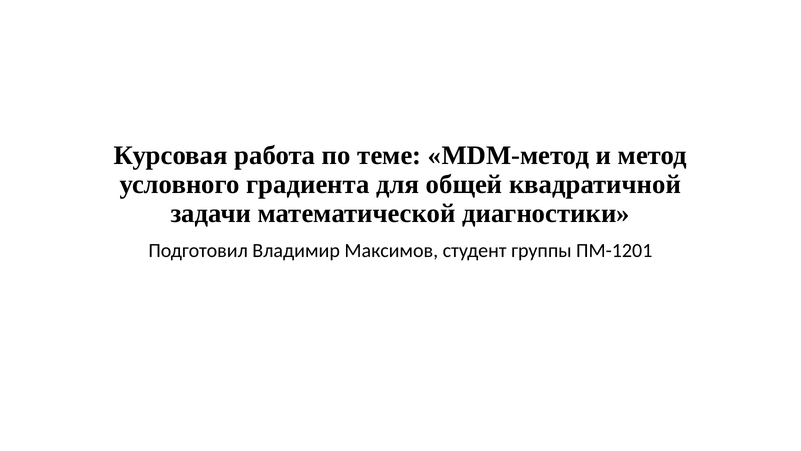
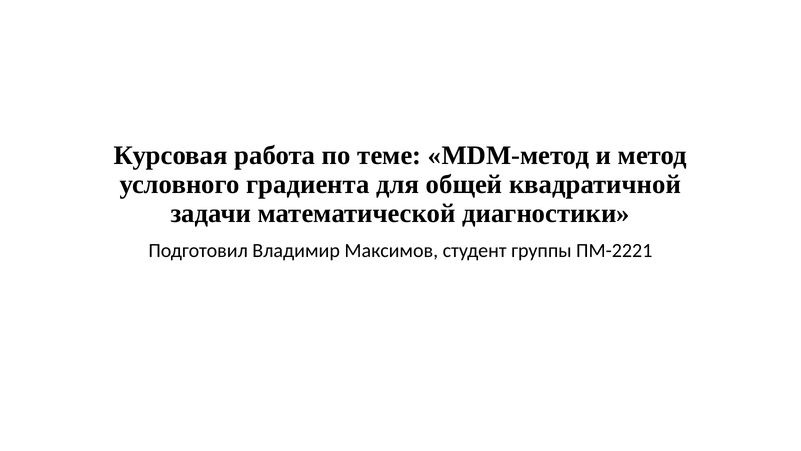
ПМ-1201: ПМ-1201 -> ПМ-2221 (614, 250)
